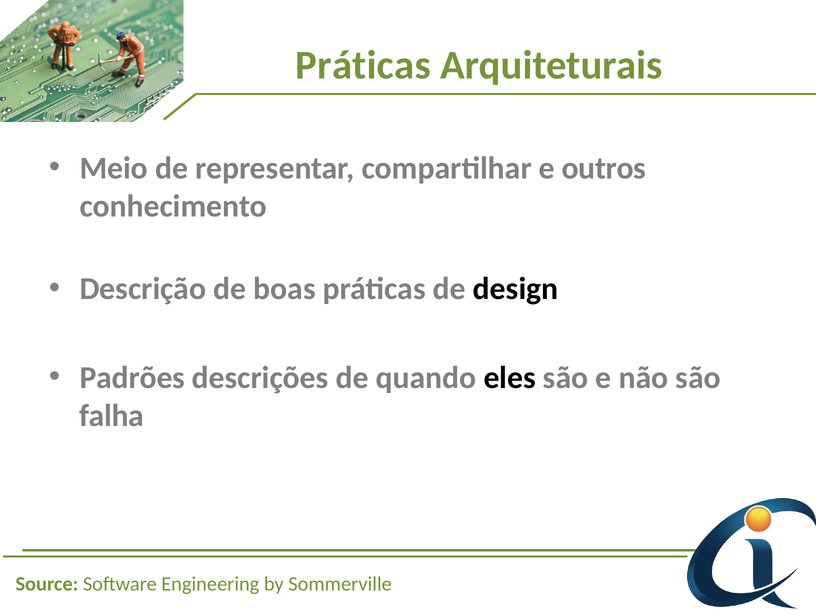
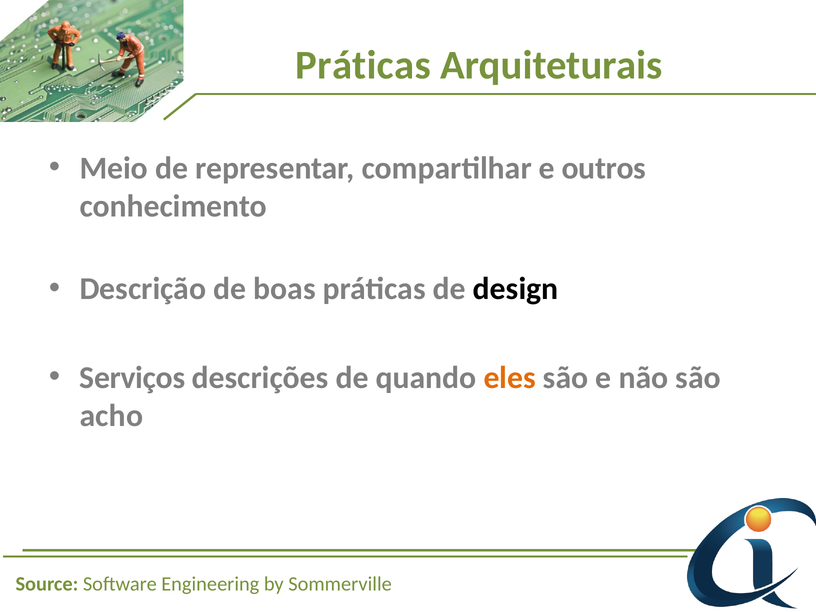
Padrões: Padrões -> Serviços (132, 378)
eles colour: black -> orange (510, 378)
falha: falha -> acho (111, 416)
